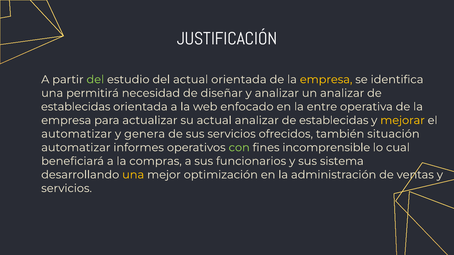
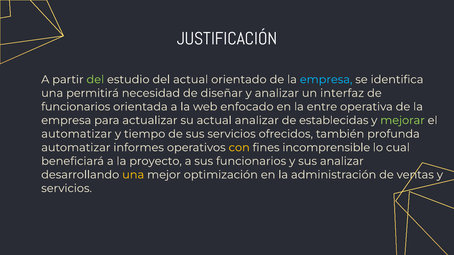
actual orientada: orientada -> orientado (239, 80)
empresa colour: yellow -> light blue (326, 80)
un analizar: analizar -> interfaz (342, 93)
establecidas: establecidas -> funcionarios (76, 107)
mejorar colour: yellow -> light green (402, 120)
genera: genera -> tiempo (145, 134)
situación: situación -> profunda (393, 134)
con colour: light green -> yellow (239, 148)
compras: compras -> proyecto (156, 161)
sus sistema: sistema -> analizar (342, 161)
